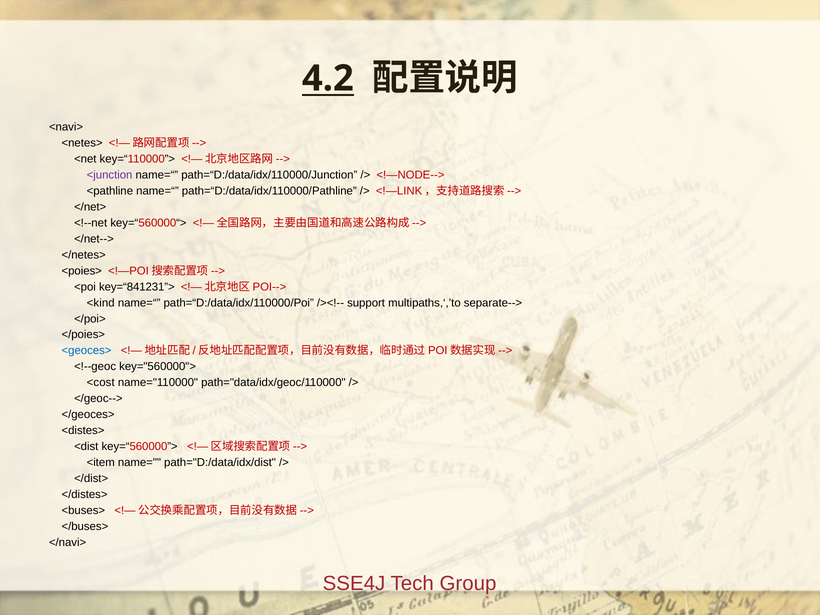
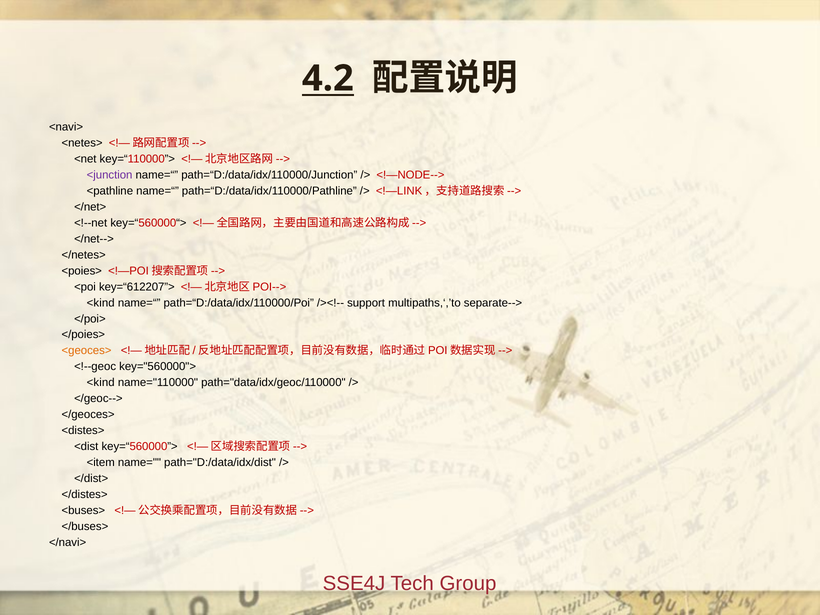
key=“841231”>: key=“841231”> -> key=“612207”> (137, 287)
<geoces> colour: blue -> orange (87, 351)
<cost: <cost -> <kind (101, 383)
